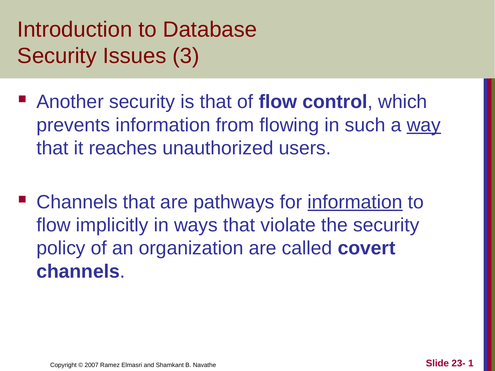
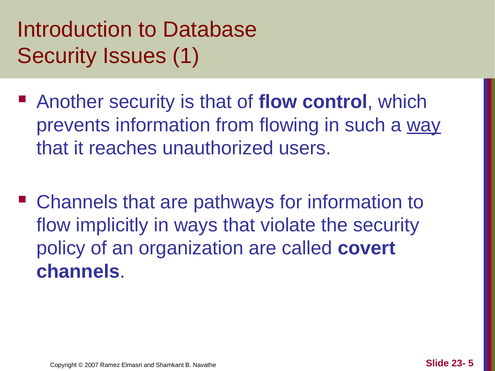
3: 3 -> 1 (186, 56)
information underline: present -> none (355, 202)
1: 1 -> 5 (471, 364)
